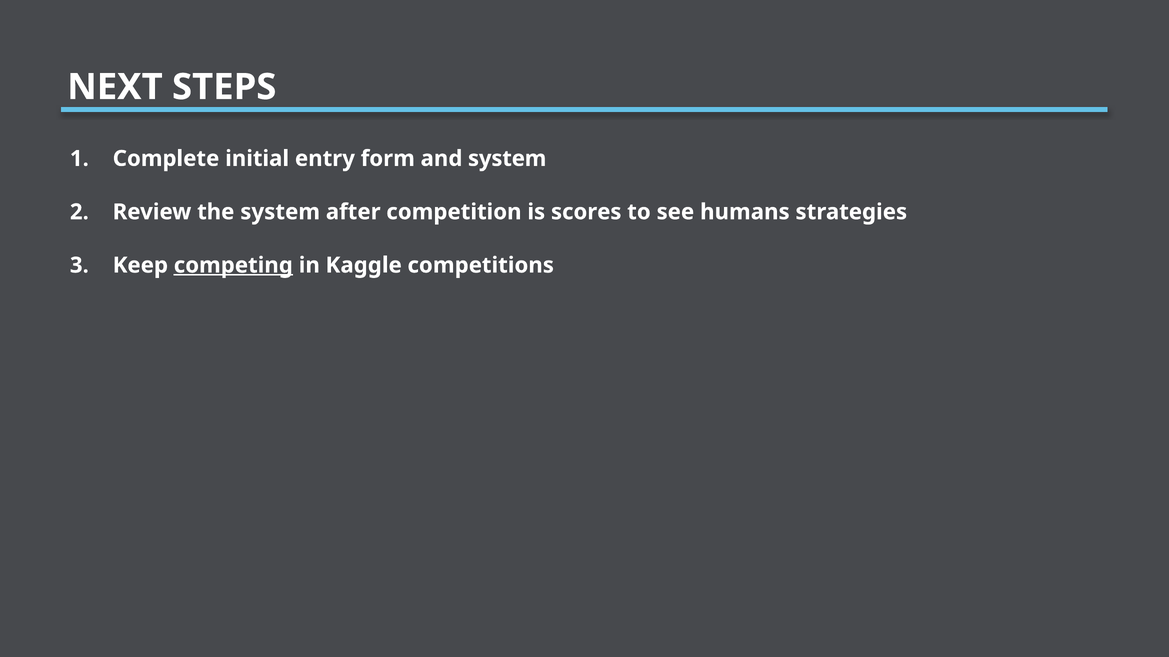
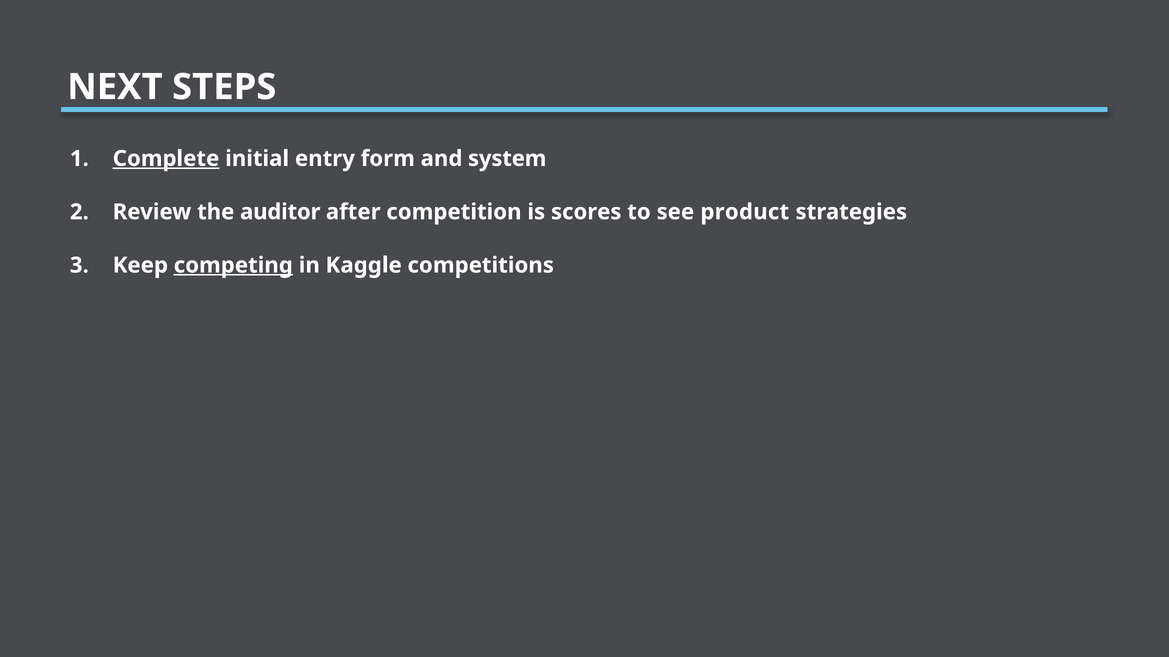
Complete underline: none -> present (166, 158)
system: system -> auditor (280, 212)
humans: humans -> product (745, 212)
